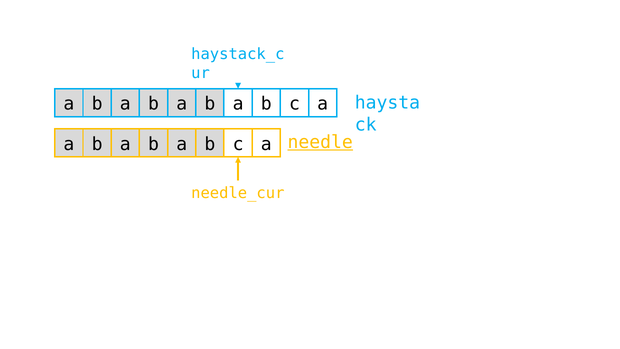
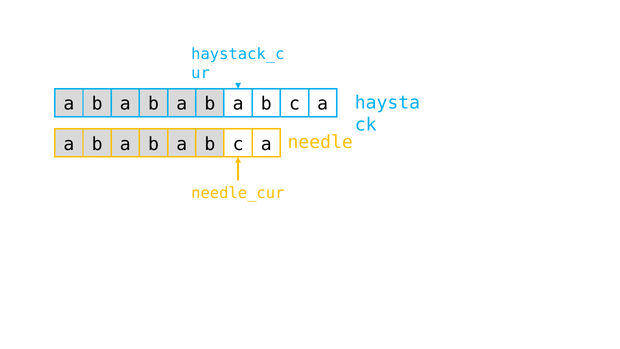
needle underline: present -> none (320, 142)
